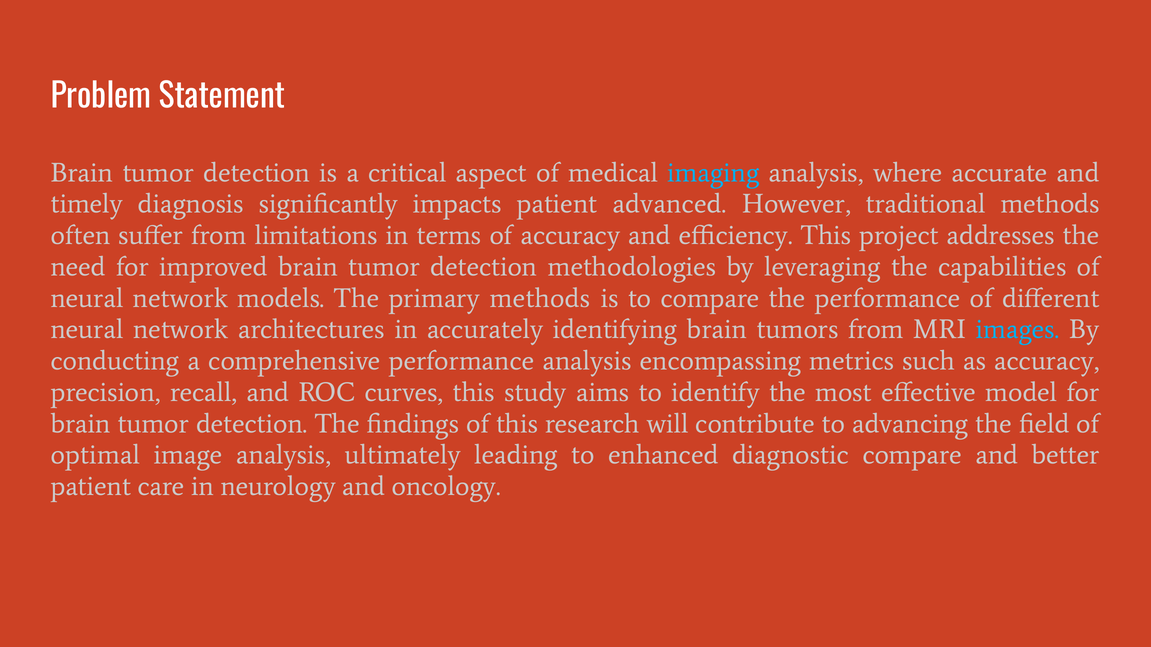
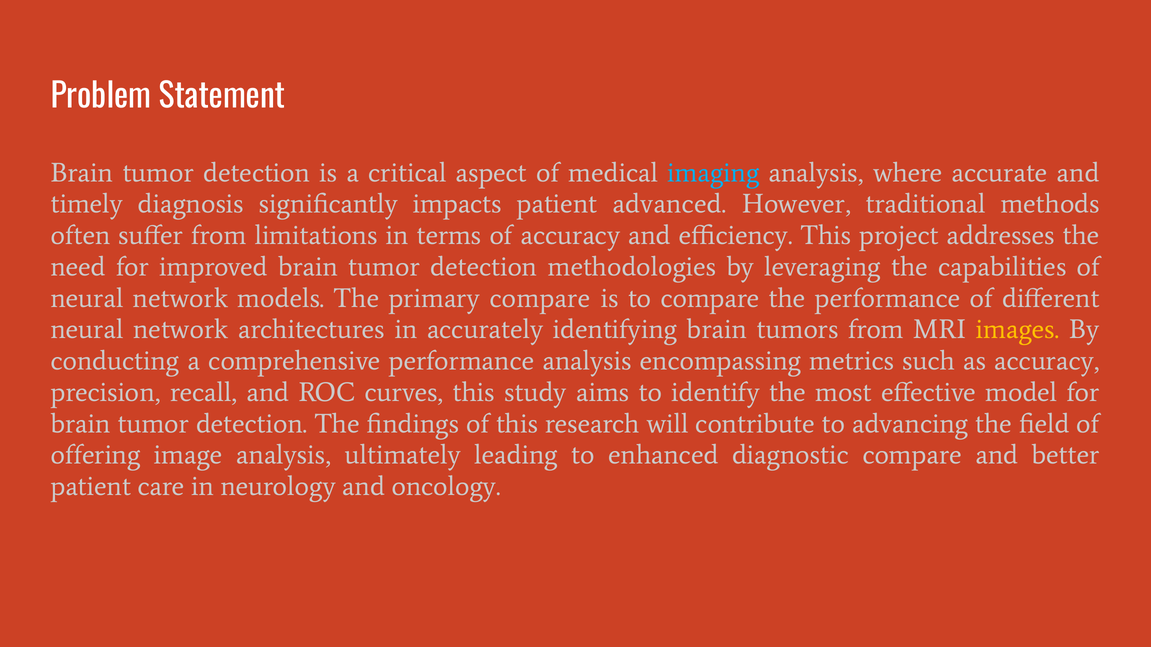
primary methods: methods -> compare (540, 298)
images colour: light blue -> yellow (1018, 330)
optimal: optimal -> offering (96, 455)
